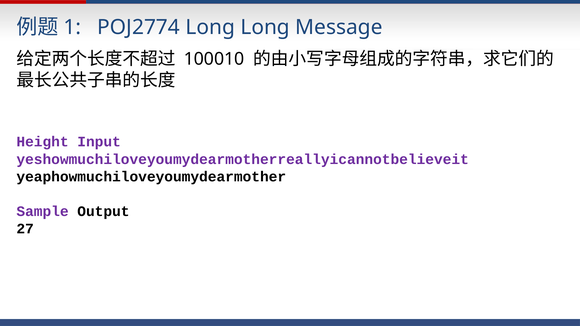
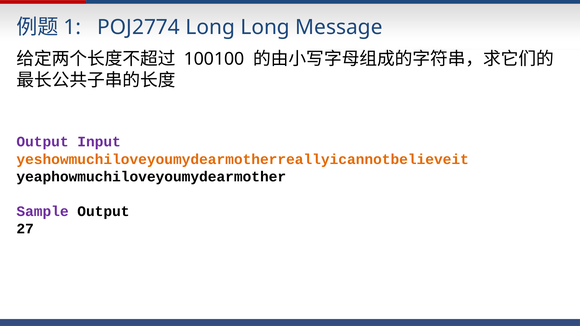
100010: 100010 -> 100100 (214, 59)
Height: Height -> Output (43, 142)
yeshowmuchiloveyoumydearmotherreallyicannotbelieveit colour: purple -> orange (243, 159)
